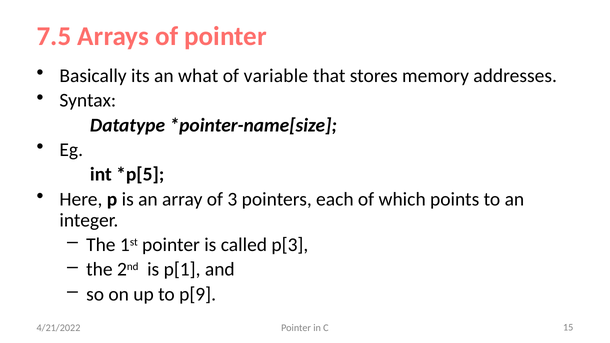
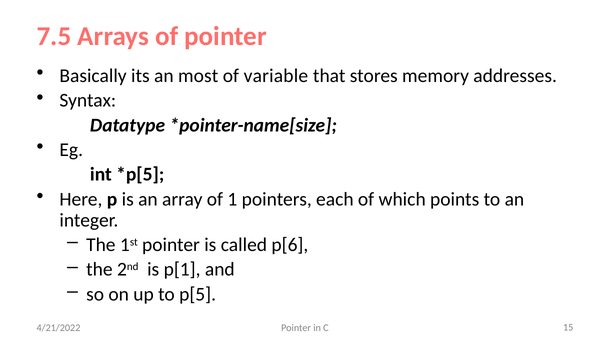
what: what -> most (198, 76)
3: 3 -> 1 (232, 199)
p[3: p[3 -> p[6 (290, 245)
p[9: p[9 -> p[5 (198, 294)
